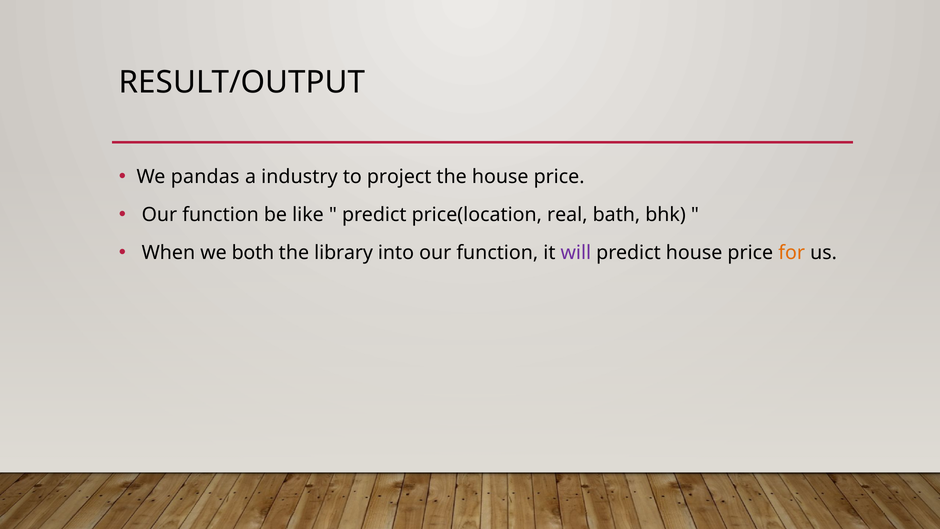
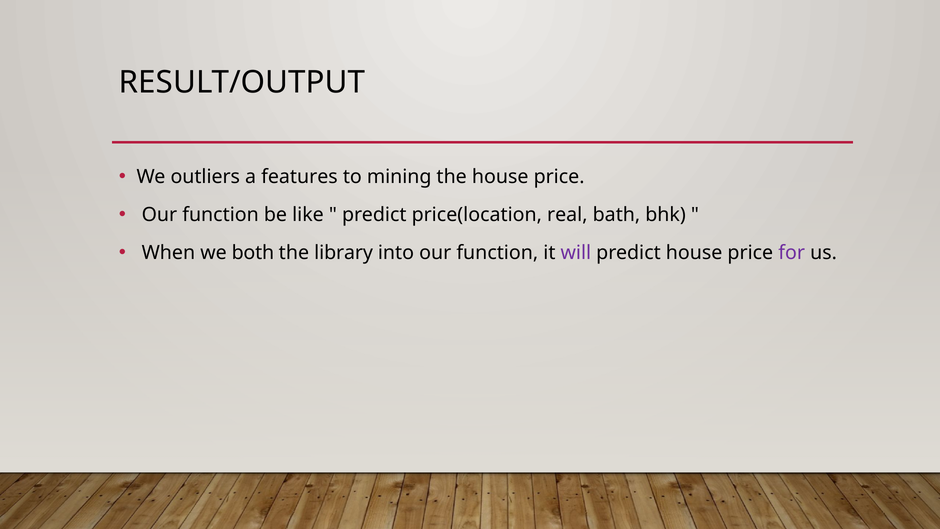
pandas: pandas -> outliers (205, 177)
industry: industry -> features (299, 177)
project: project -> mining (399, 177)
for colour: orange -> purple (792, 253)
